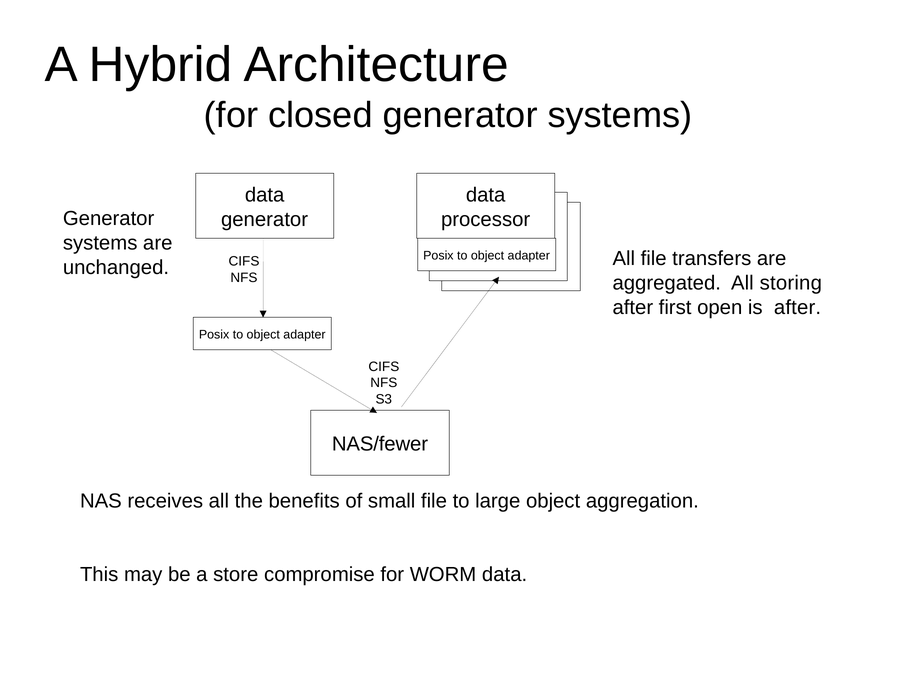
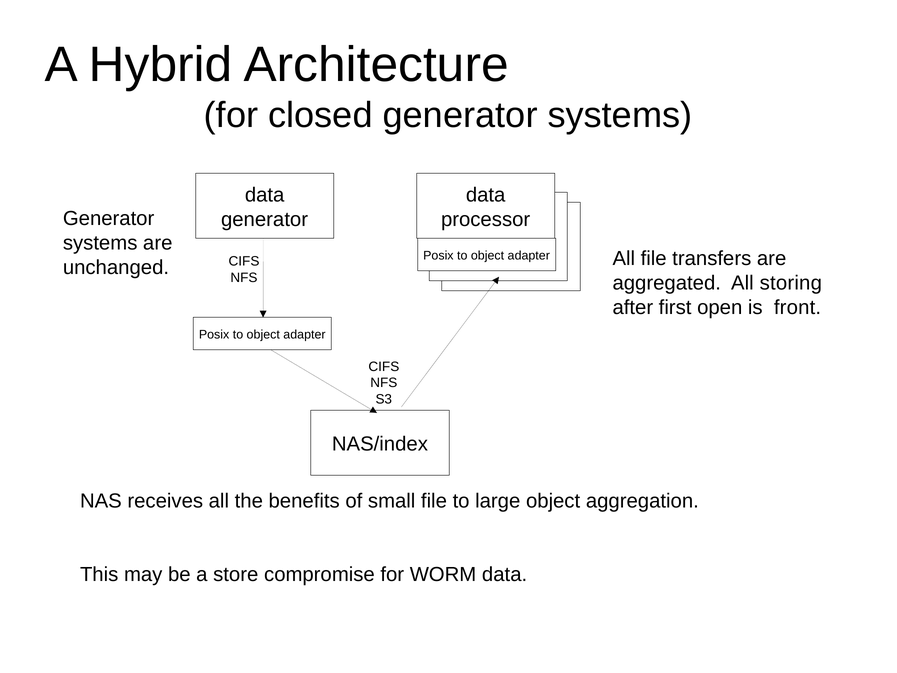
is after: after -> front (797, 307)
NAS/fewer: NAS/fewer -> NAS/index (380, 444)
